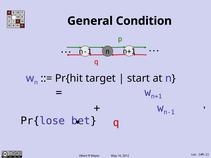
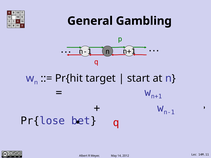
Condition: Condition -> Gambling (144, 21)
